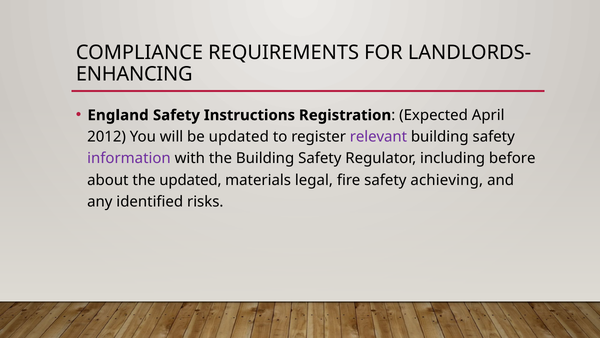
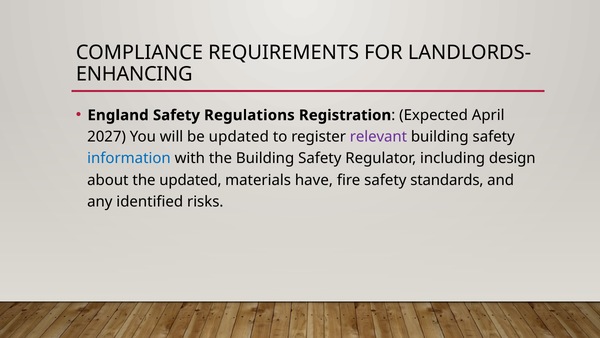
Instructions: Instructions -> Regulations (249, 115)
2012: 2012 -> 2027 (107, 137)
information colour: purple -> blue (129, 158)
before: before -> design (512, 158)
legal: legal -> have (314, 180)
achieving: achieving -> standards (447, 180)
